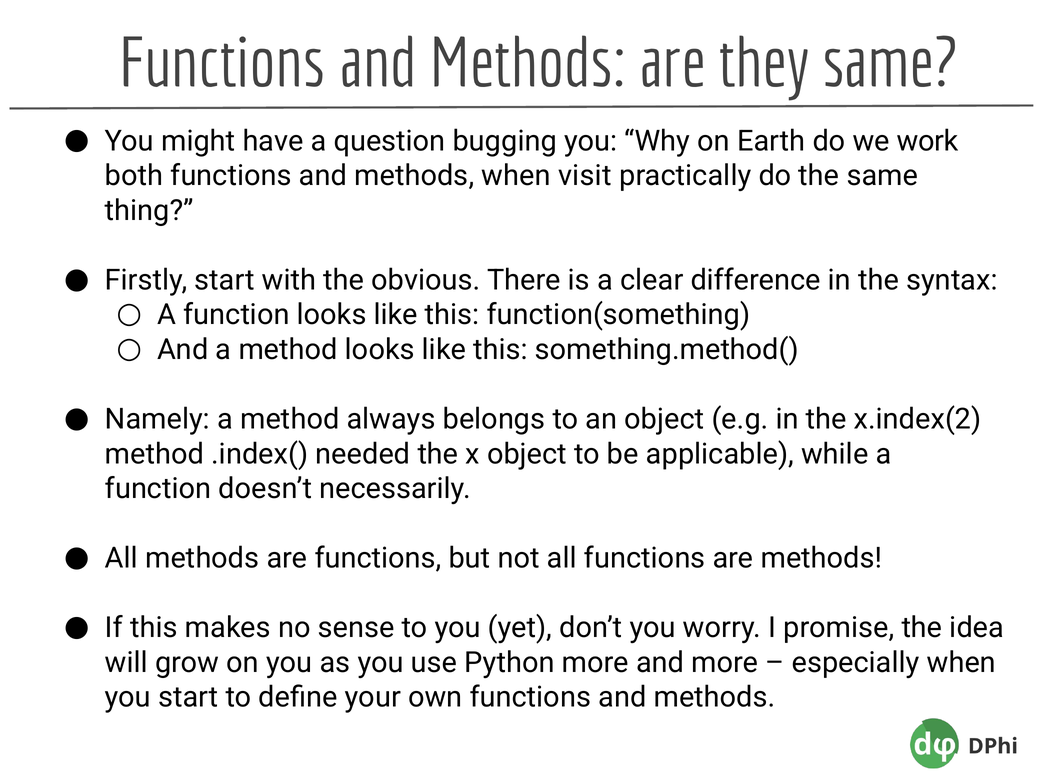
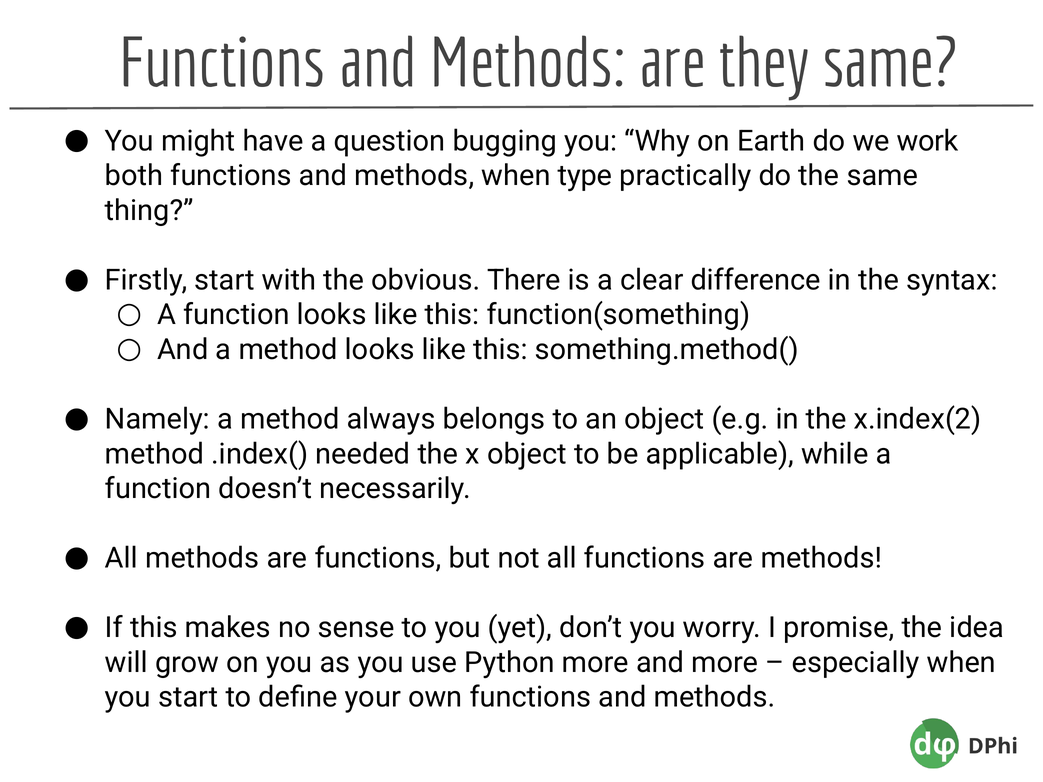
visit: visit -> type (585, 176)
